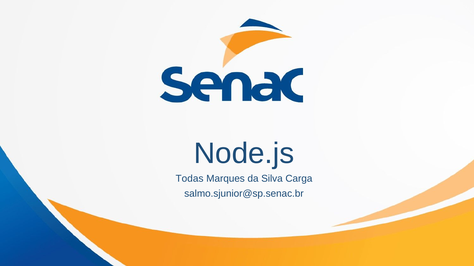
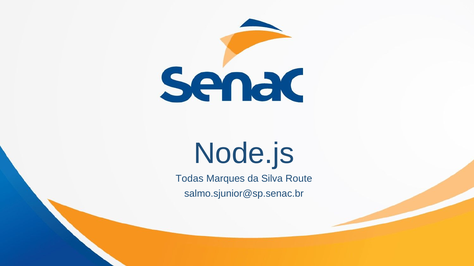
Carga: Carga -> Route (299, 179)
